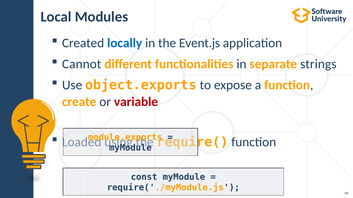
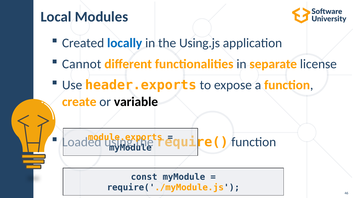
Event.js: Event.js -> Using.js (200, 43)
strings: strings -> license (318, 64)
object.exports: object.exports -> header.exports (141, 85)
variable colour: red -> black (136, 102)
